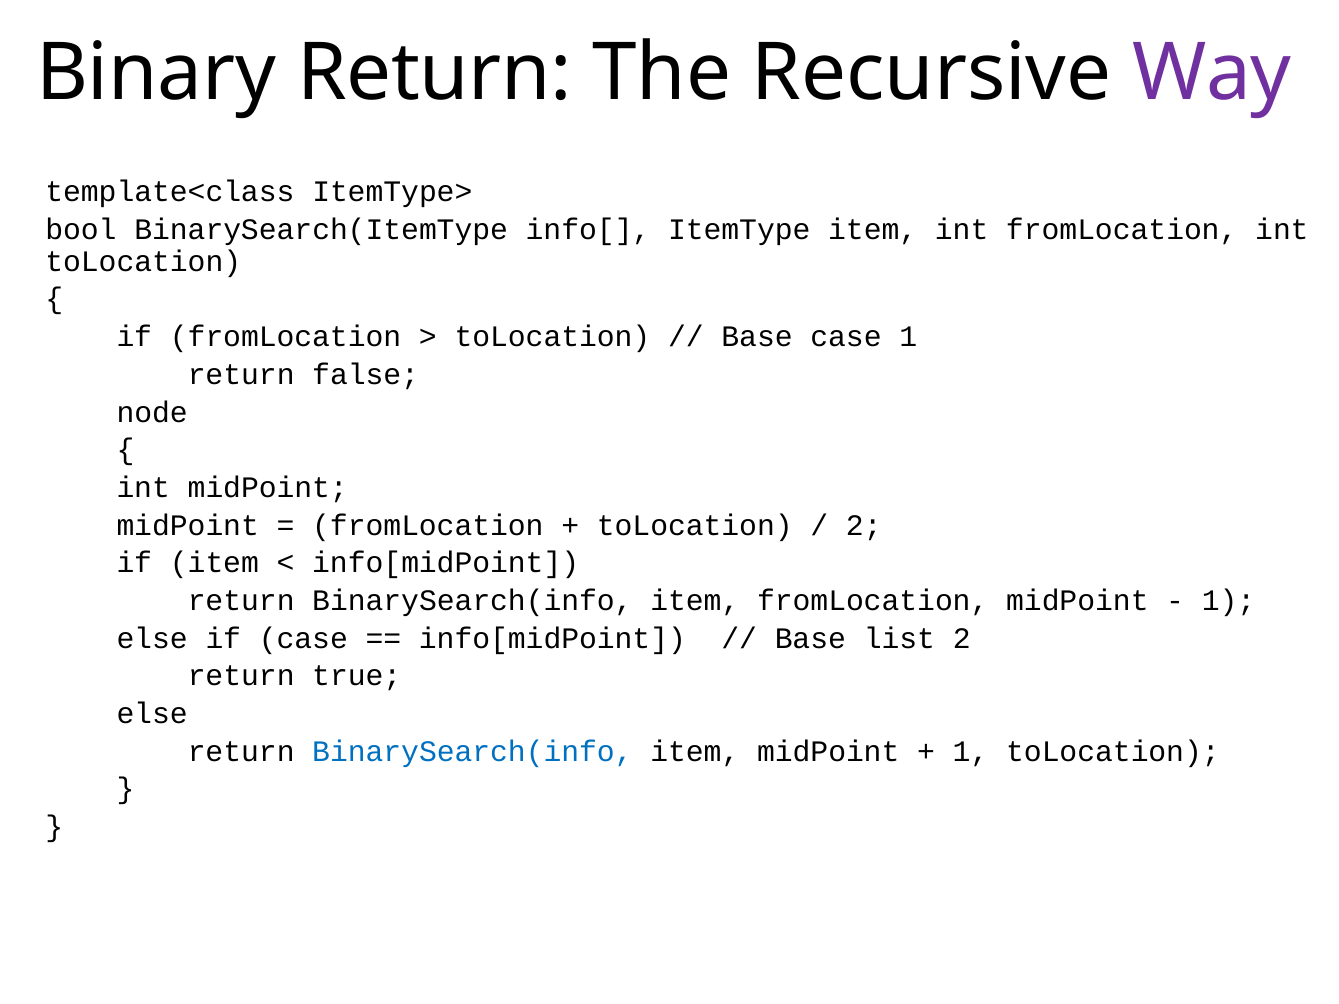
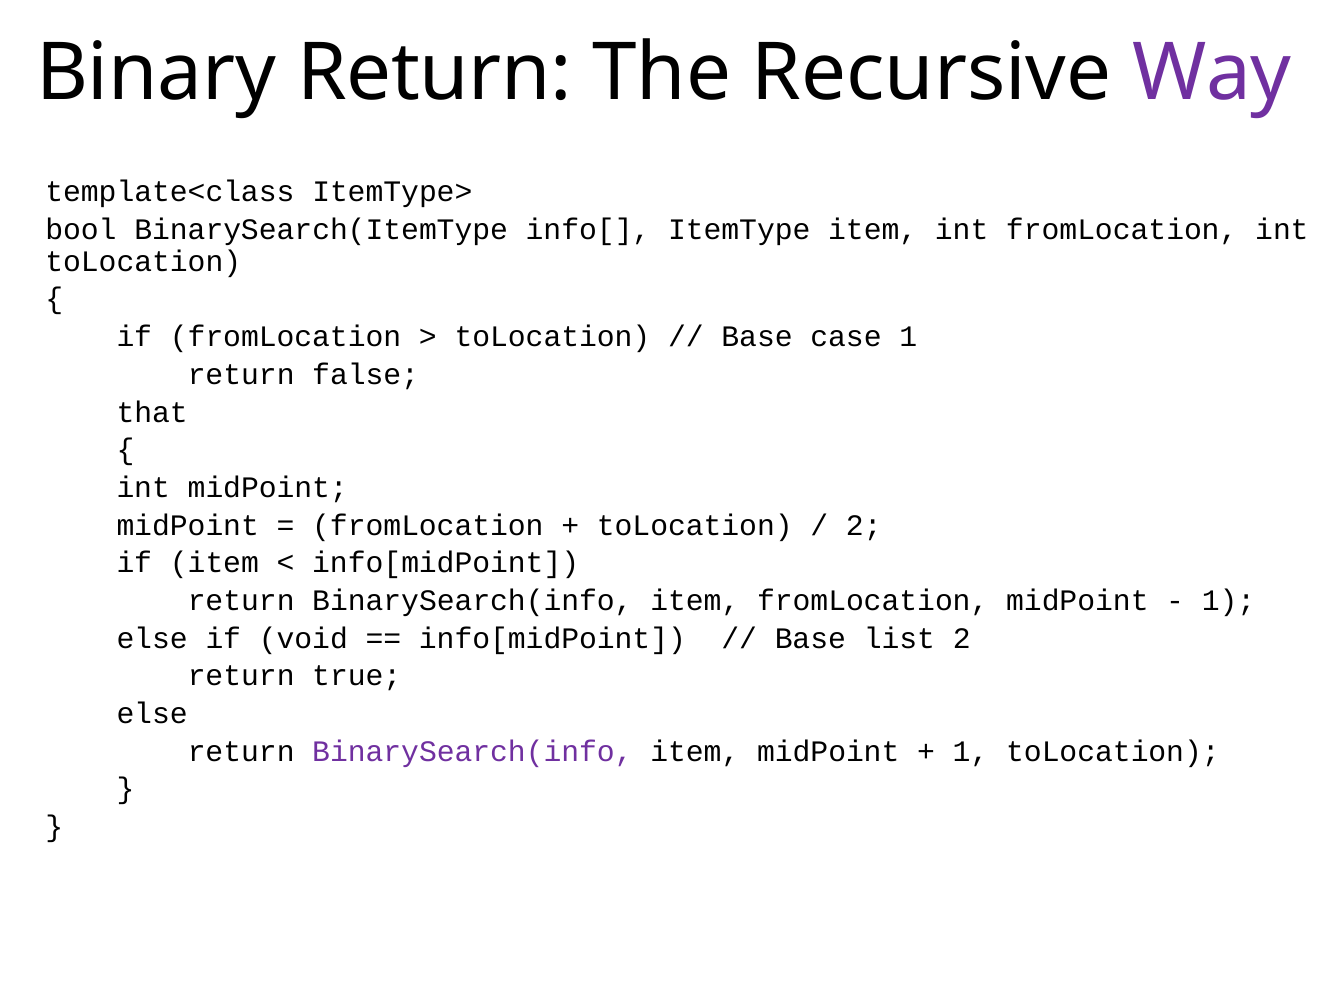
node: node -> that (152, 412)
if case: case -> void (303, 638)
BinarySearch(info colour: blue -> purple (472, 752)
